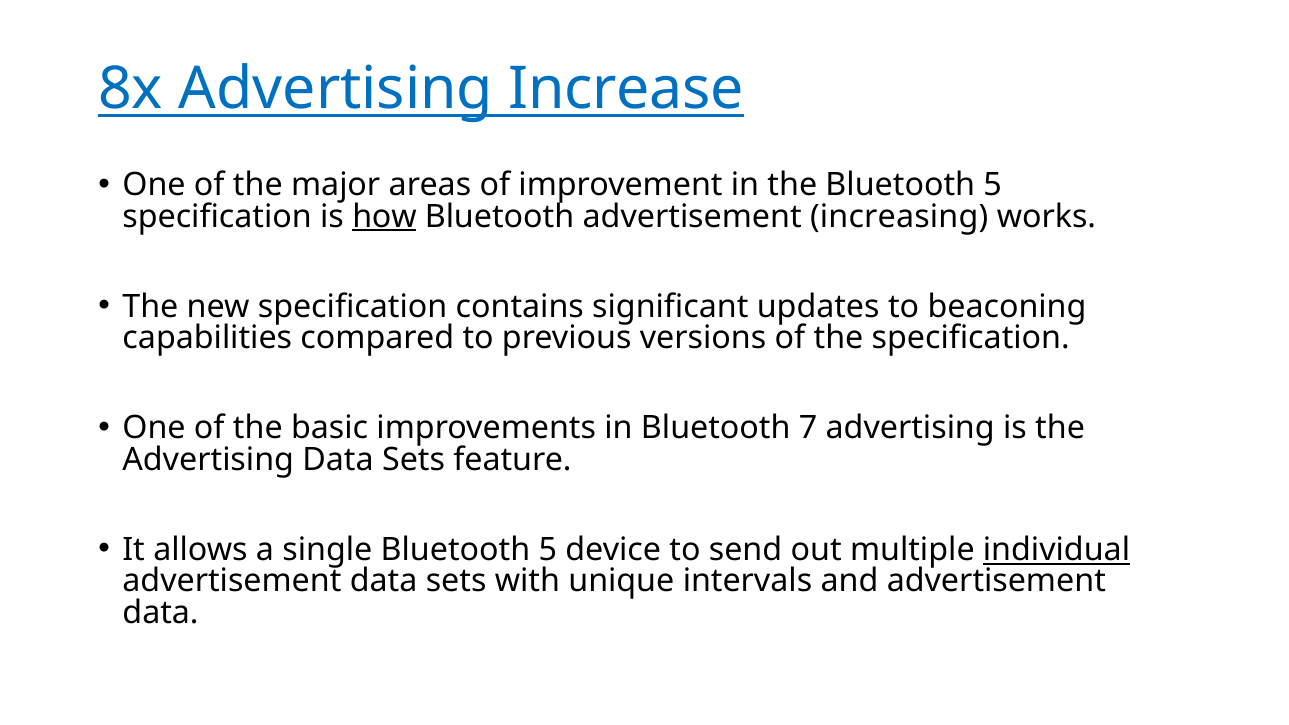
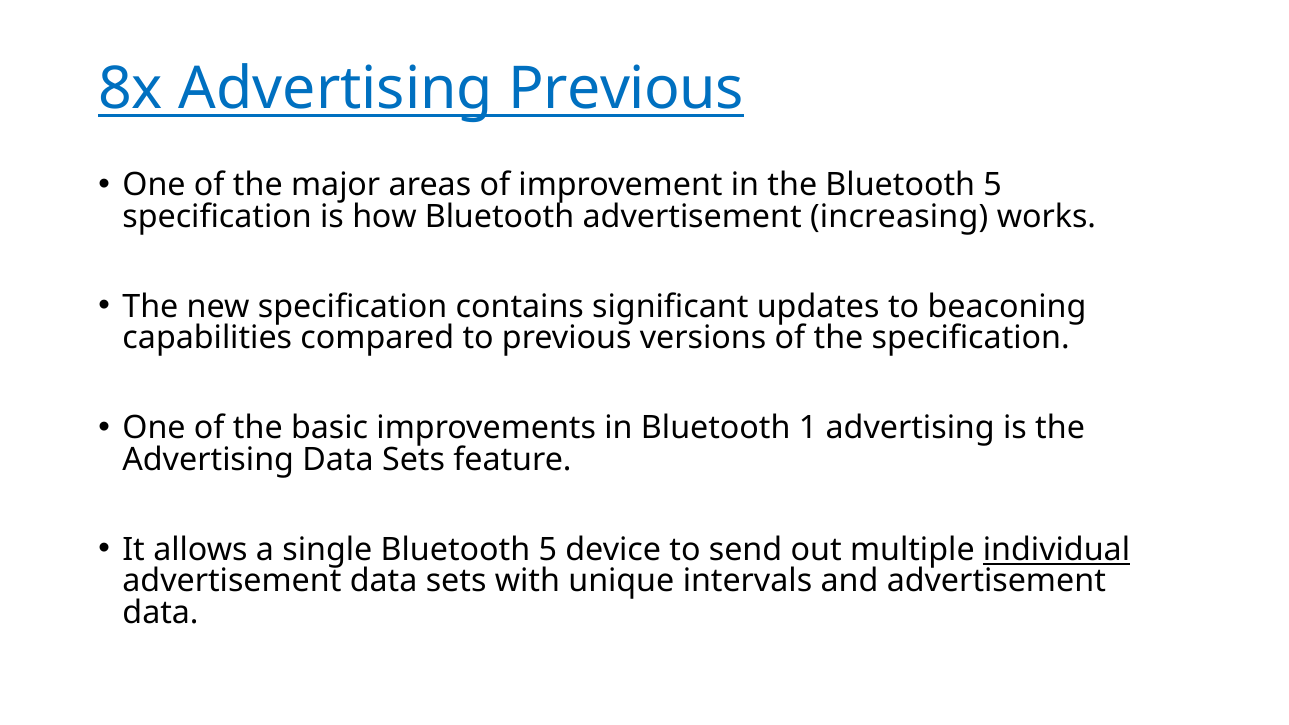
Advertising Increase: Increase -> Previous (626, 89)
how underline: present -> none (384, 217)
7: 7 -> 1 (808, 428)
